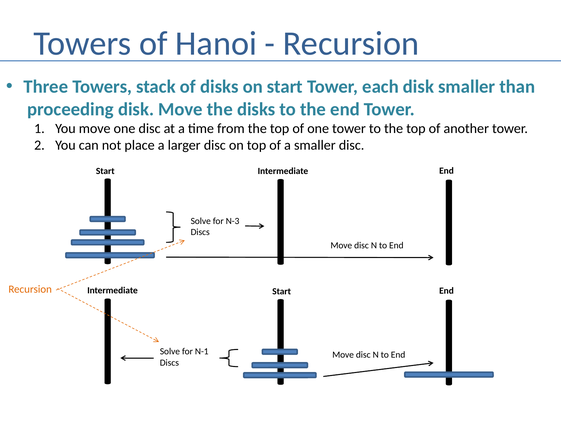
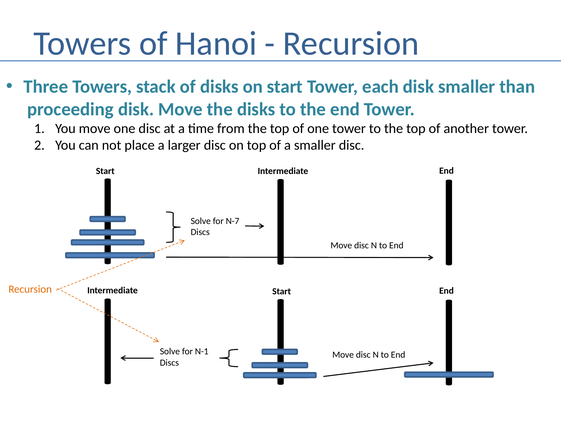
N-3: N-3 -> N-7 (233, 221)
